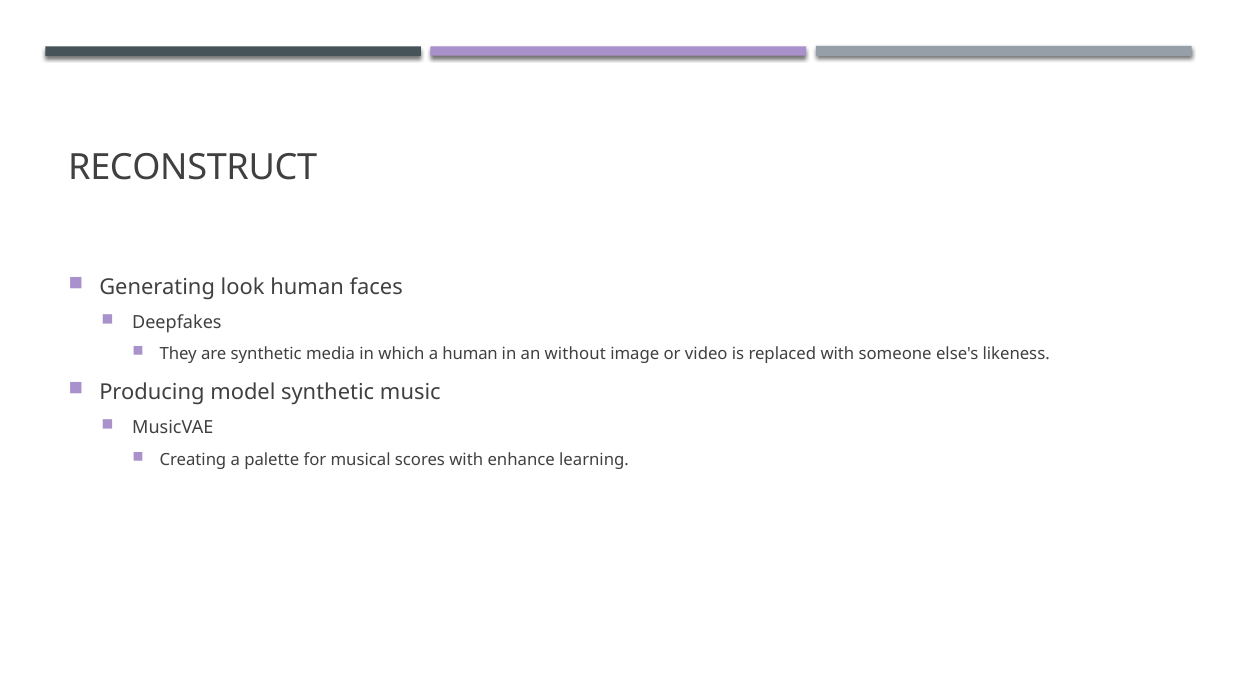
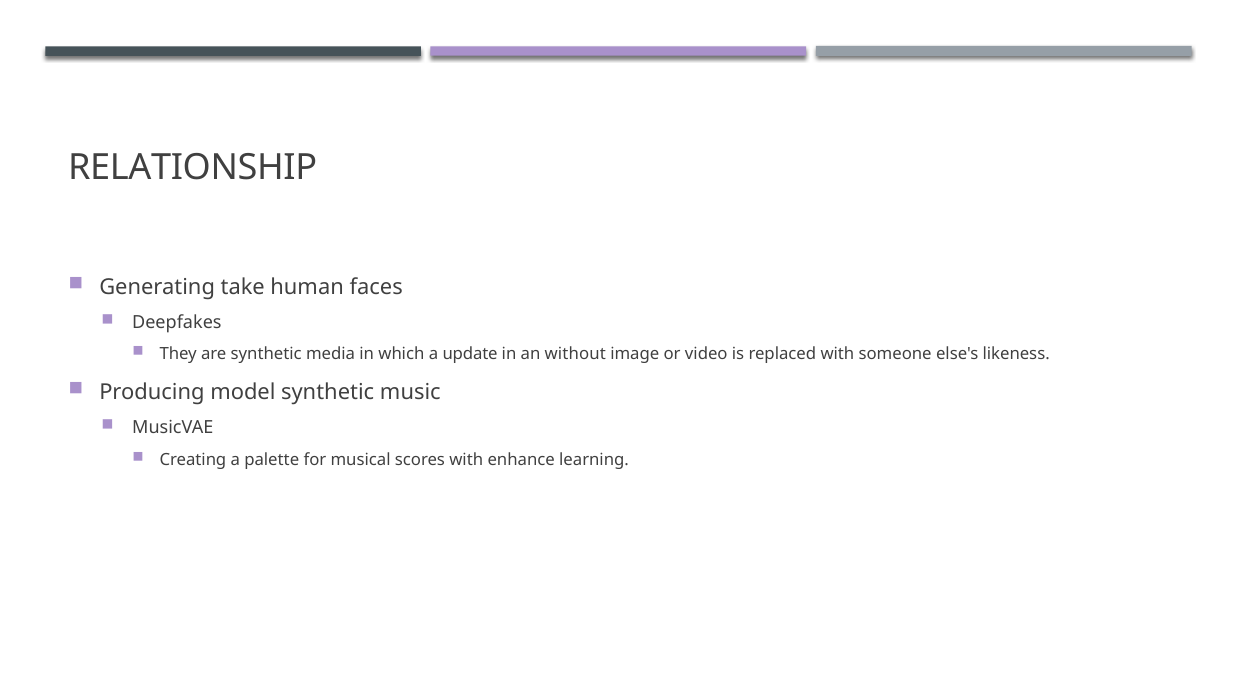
RECONSTRUCT: RECONSTRUCT -> RELATIONSHIP (193, 168)
look: look -> take (243, 287)
a human: human -> update (470, 354)
